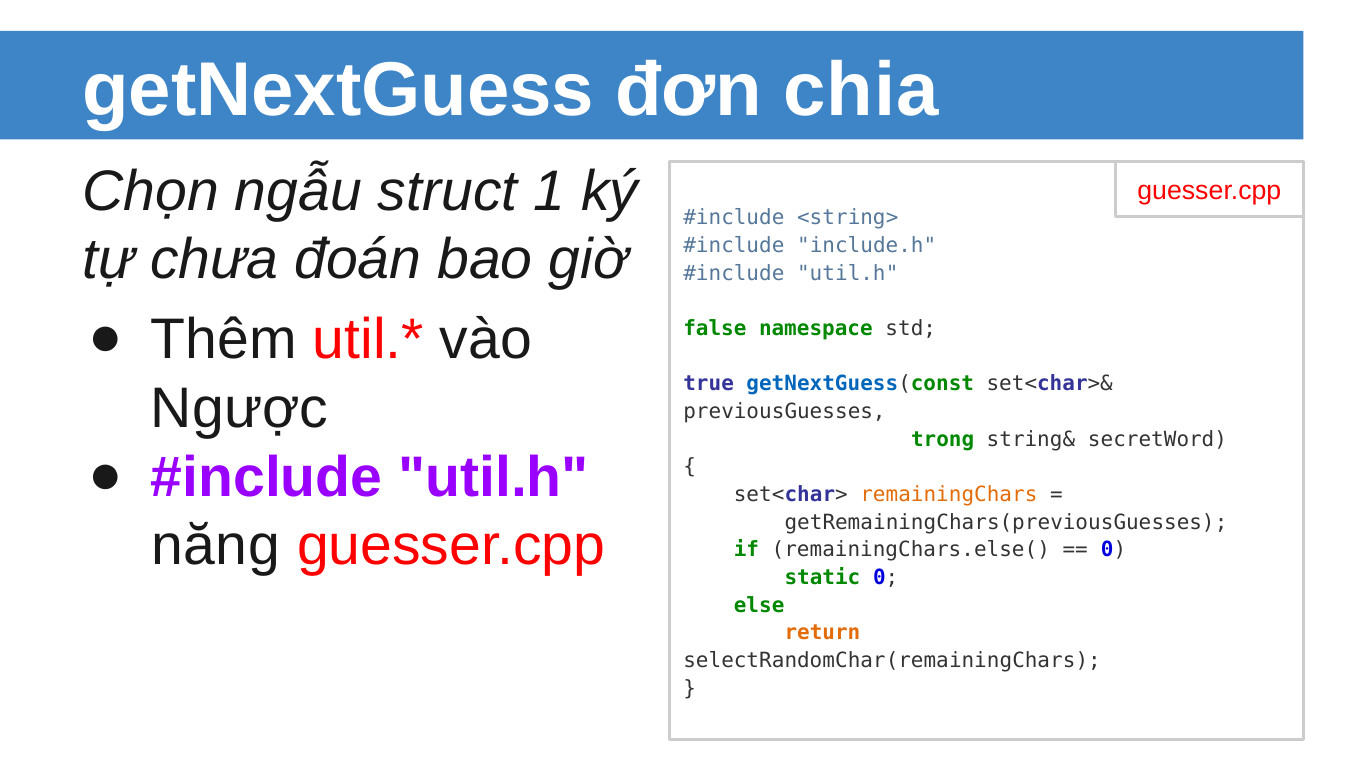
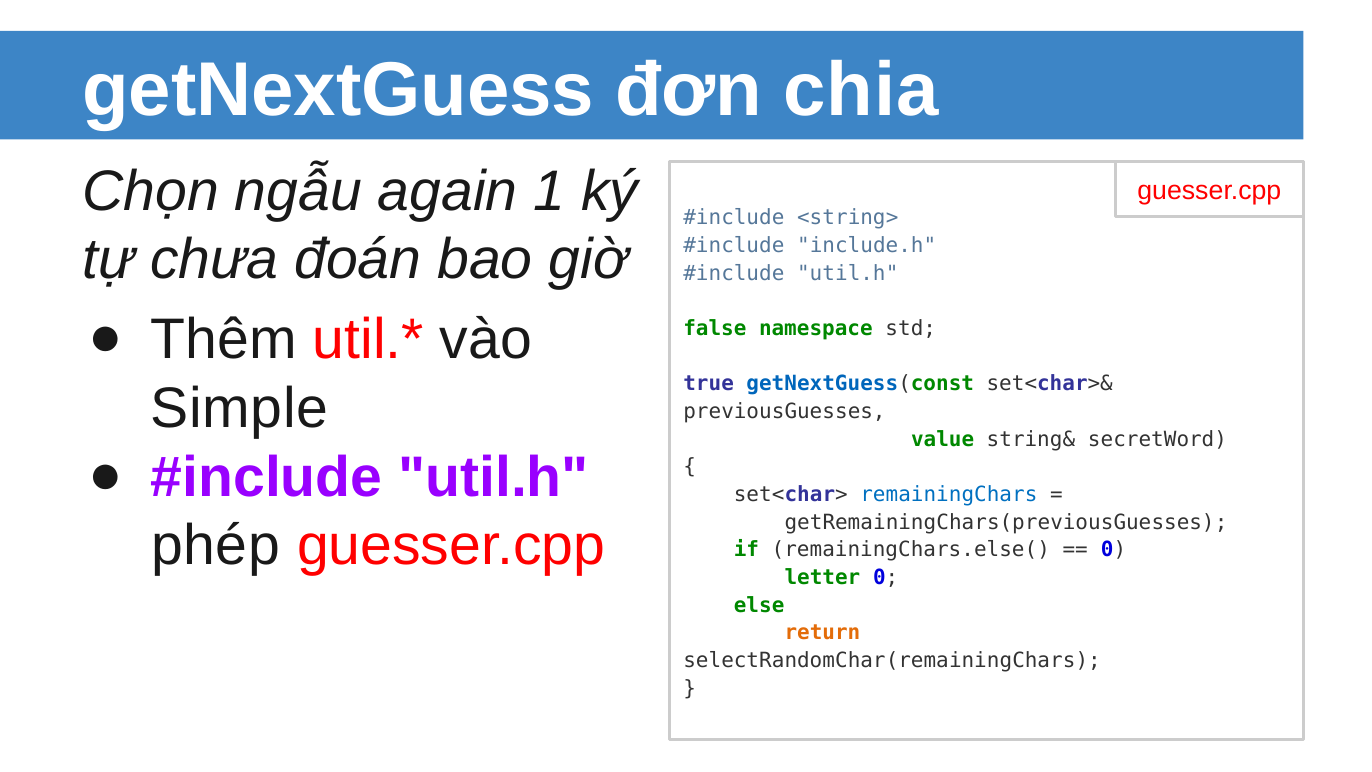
struct: struct -> again (448, 191)
Ngược: Ngược -> Simple (239, 409)
trong: trong -> value (943, 439)
remainingChars colour: orange -> blue (949, 494)
năng: năng -> phép (216, 546)
static: static -> letter (822, 577)
